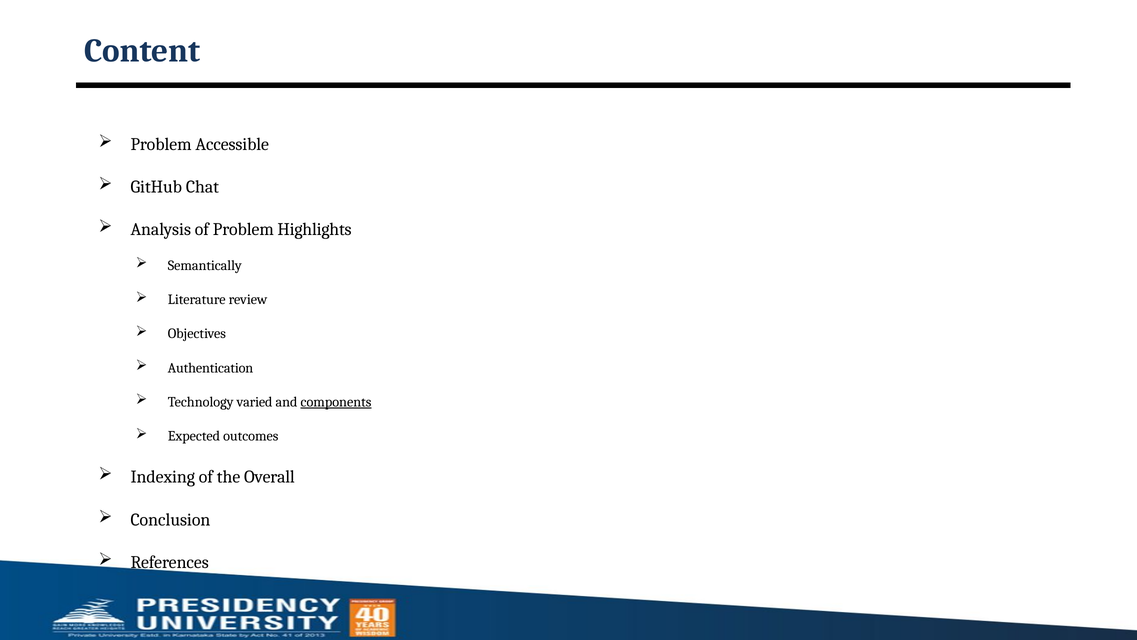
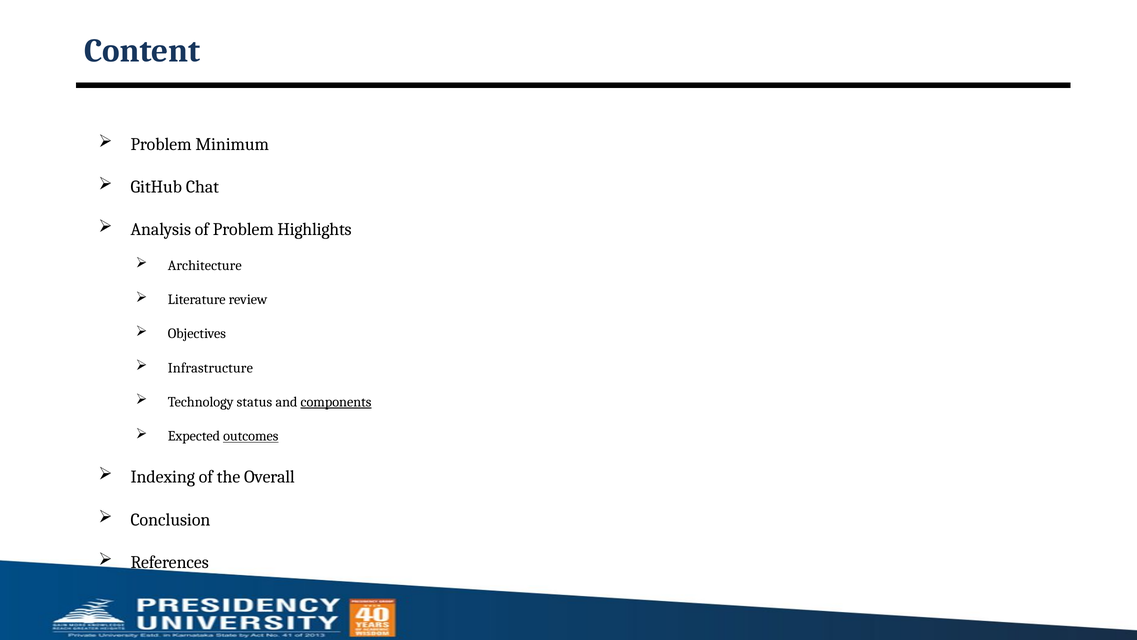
Accessible: Accessible -> Minimum (232, 144)
Semantically: Semantically -> Architecture (205, 265)
Authentication: Authentication -> Infrastructure (210, 368)
varied: varied -> status (254, 402)
outcomes underline: none -> present (251, 436)
